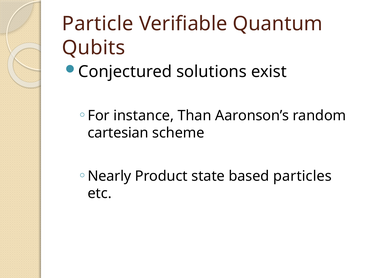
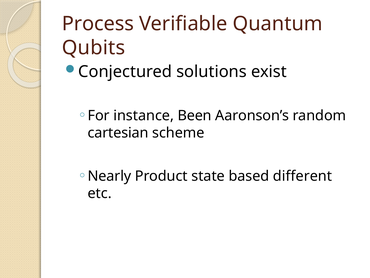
Particle: Particle -> Process (98, 24)
Than: Than -> Been (195, 115)
particles: particles -> different (303, 176)
